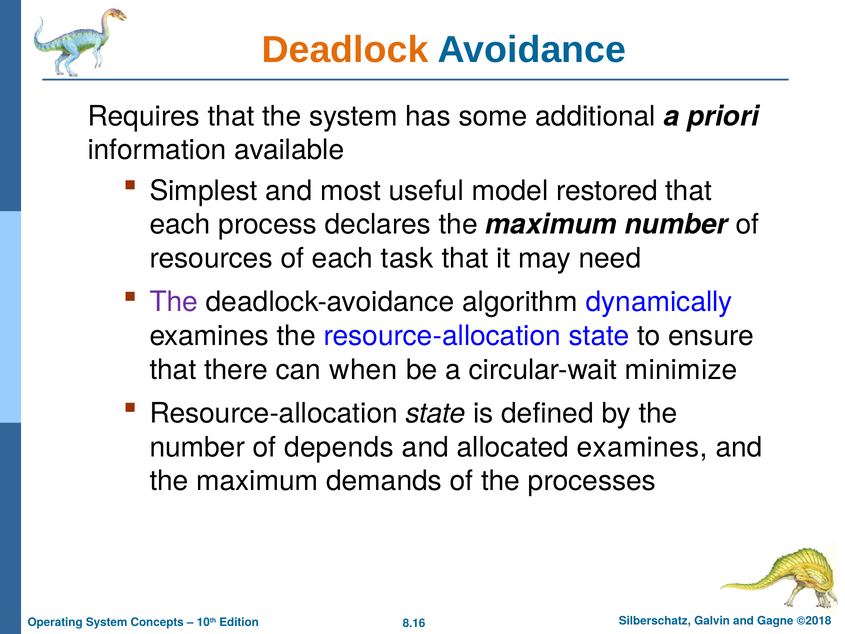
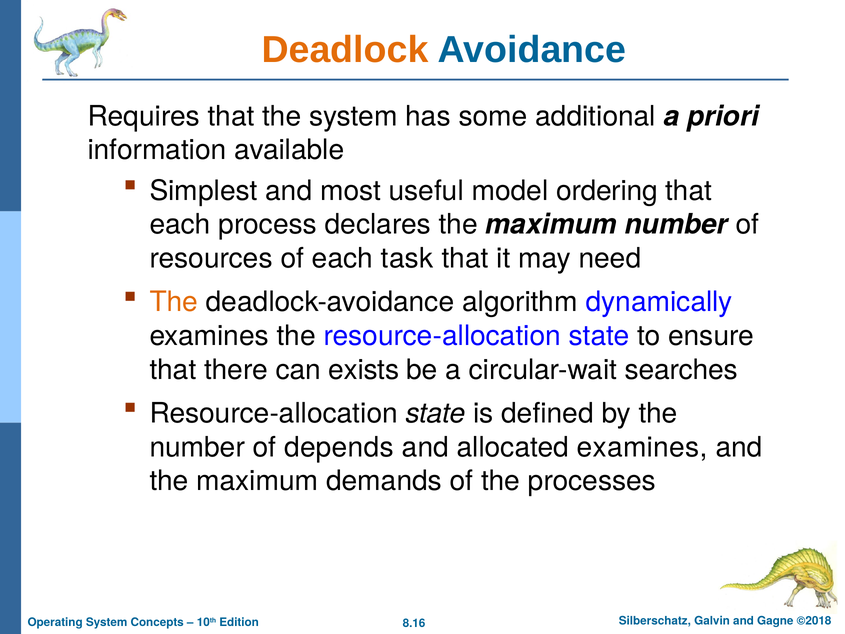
restored: restored -> ordering (607, 191)
The colour: purple -> orange (174, 302)
when: when -> exists (364, 370)
minimize: minimize -> searches (681, 370)
